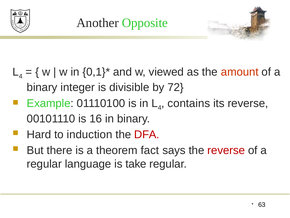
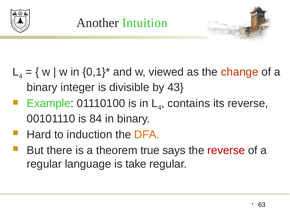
Opposite: Opposite -> Intuition (145, 23)
amount: amount -> change (240, 72)
72: 72 -> 43 (176, 87)
16: 16 -> 84 (96, 118)
DFA colour: red -> orange (147, 134)
fact: fact -> true (150, 150)
